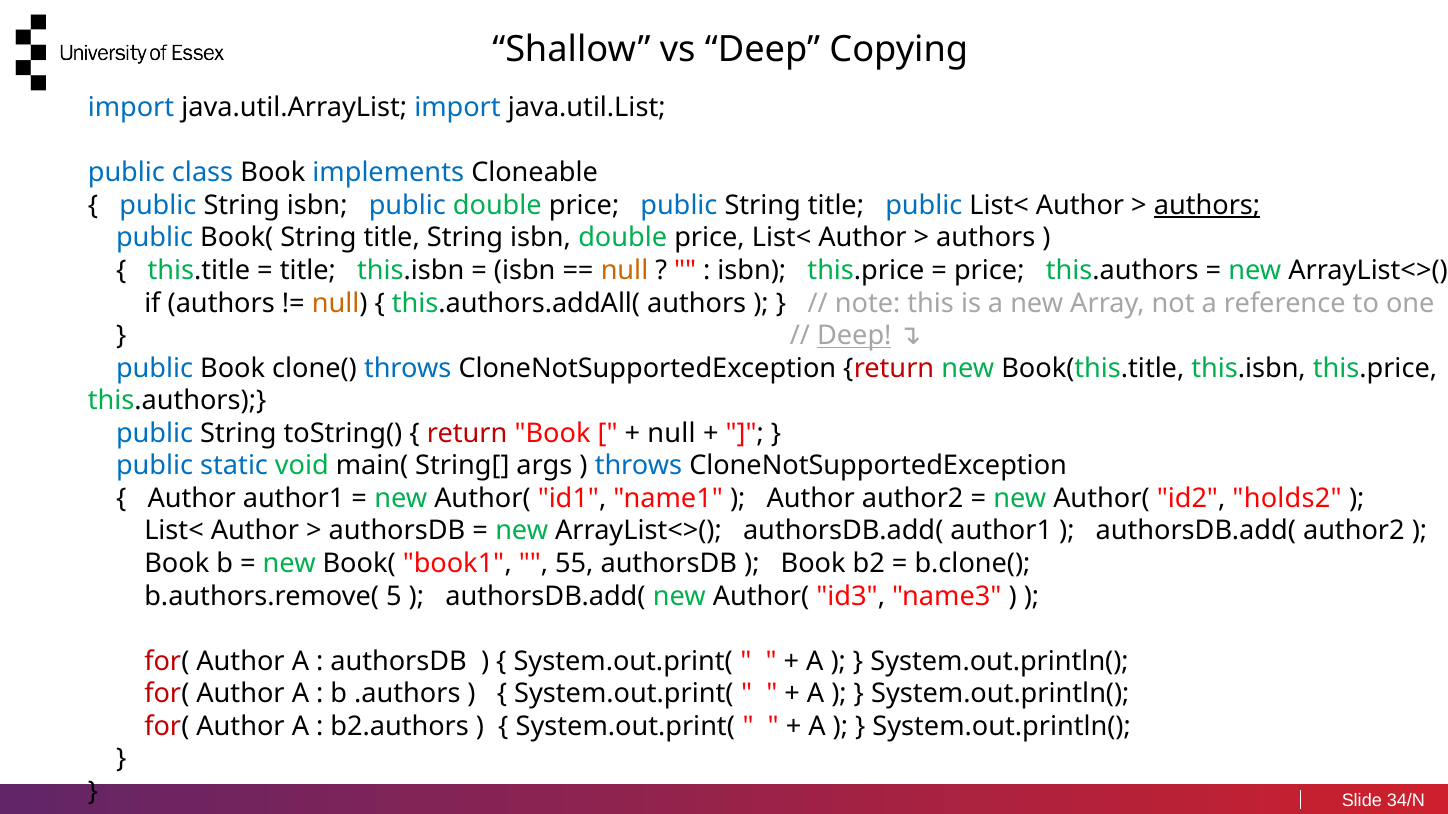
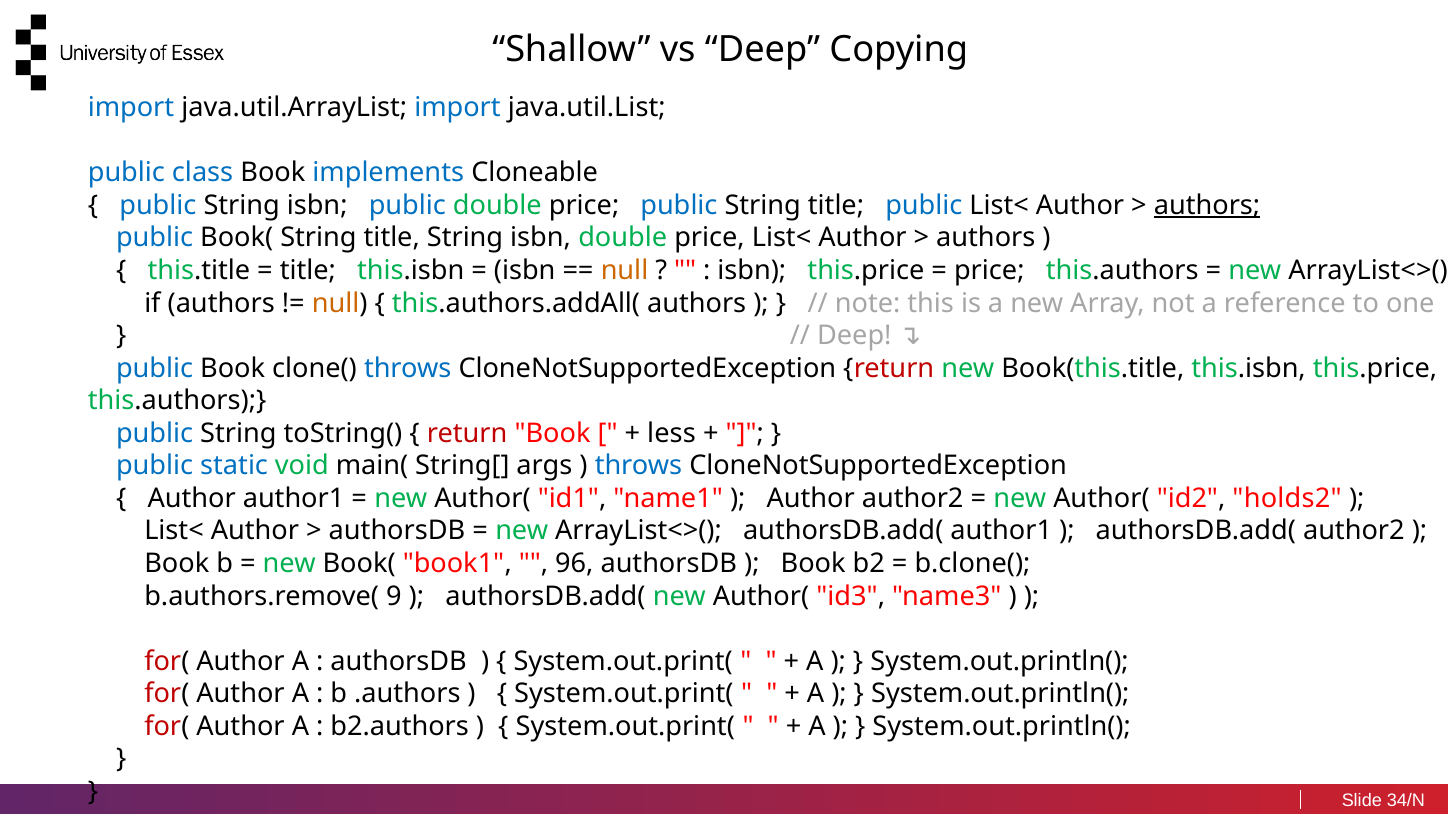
Deep underline: present -> none (854, 336)
null: null -> less (672, 434)
55: 55 -> 96 (574, 564)
5: 5 -> 9 (394, 597)
